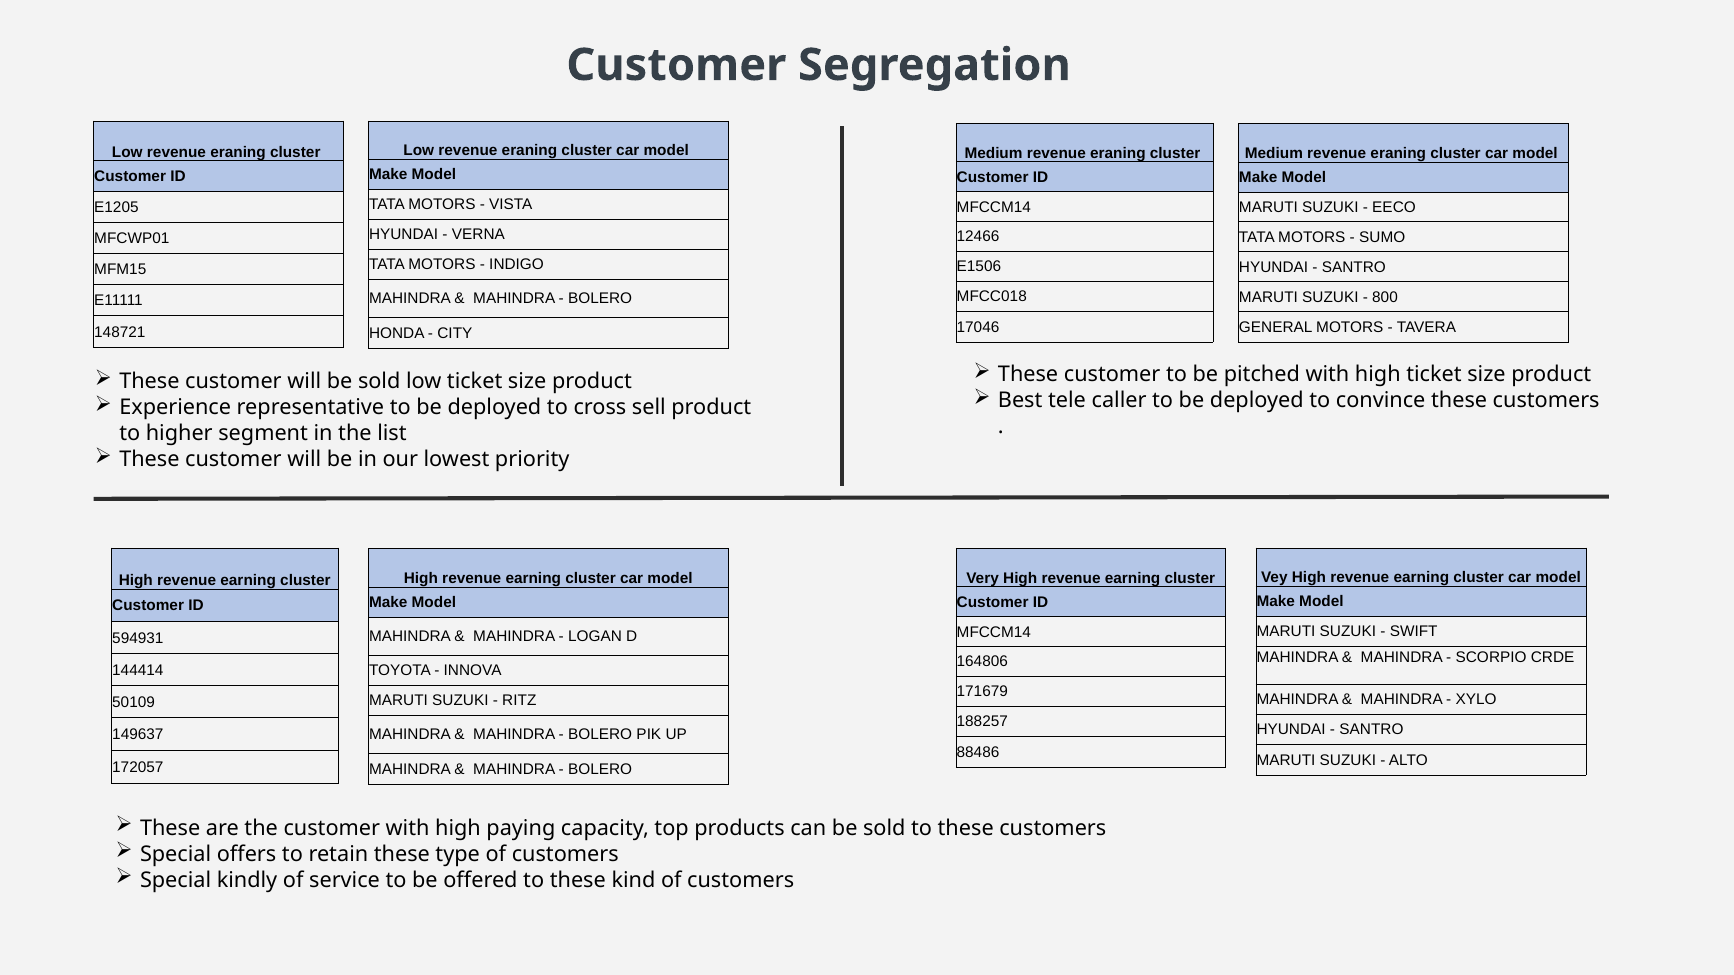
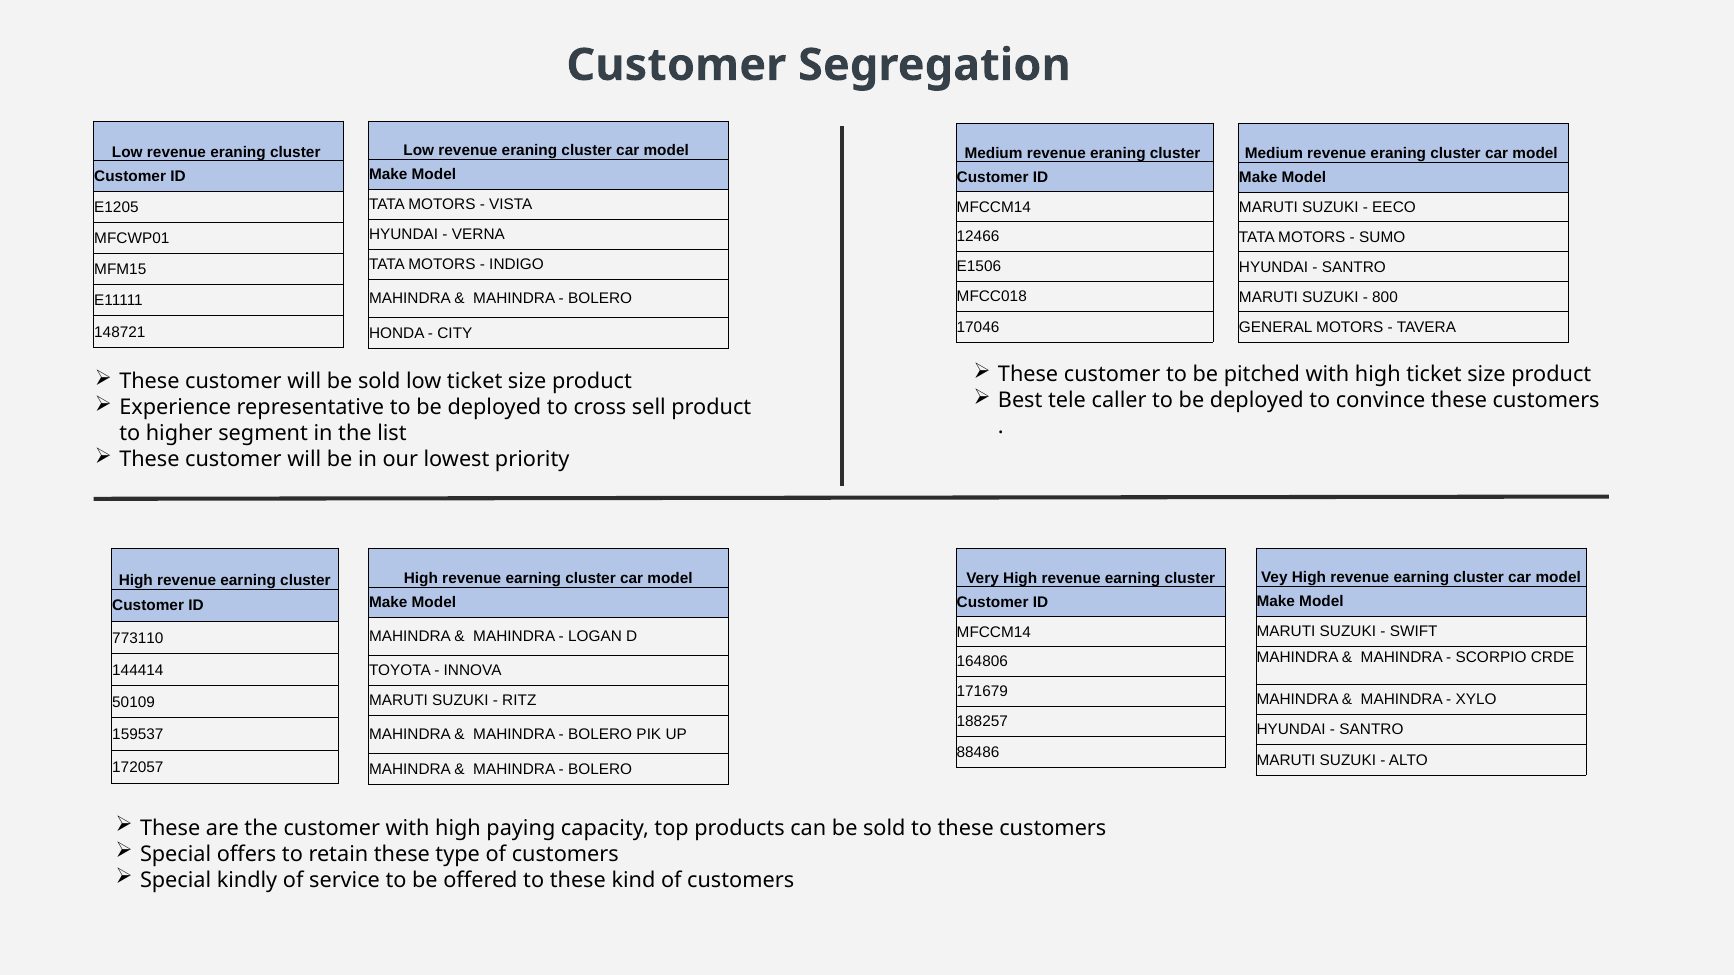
594931: 594931 -> 773110 (138, 638)
149637: 149637 -> 159537 (138, 735)
